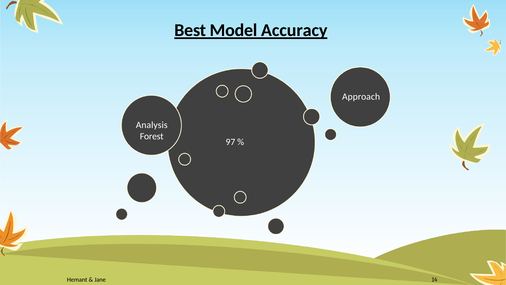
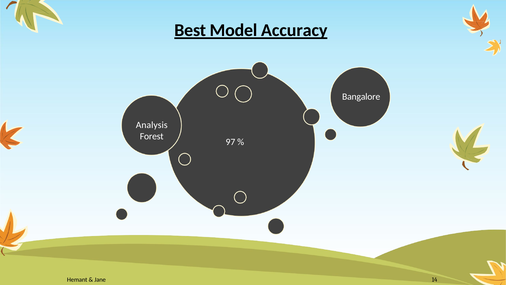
Approach: Approach -> Bangalore (361, 97)
